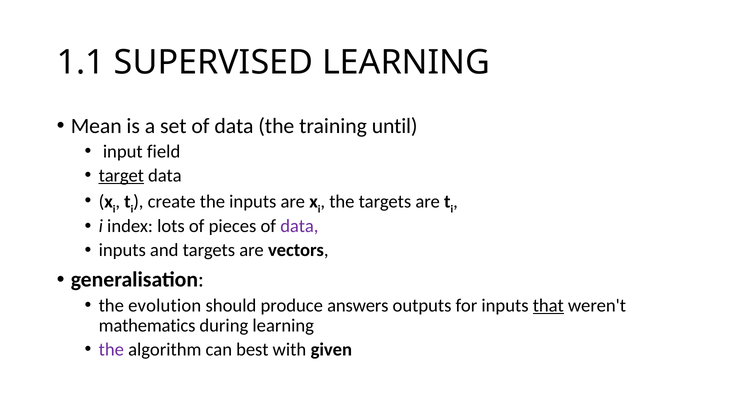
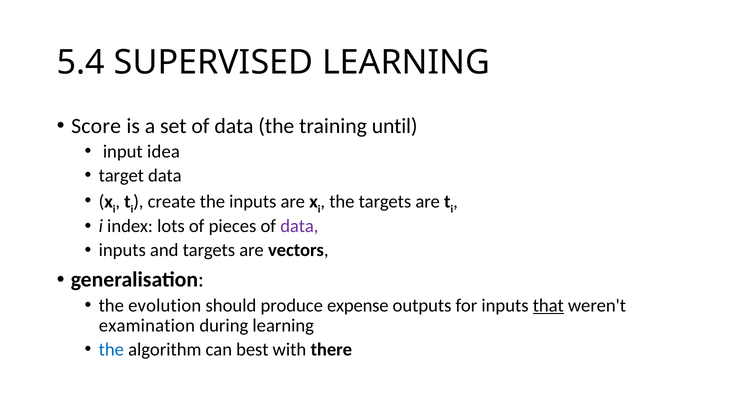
1.1: 1.1 -> 5.4 (81, 63)
Mean: Mean -> Score (96, 126)
field: field -> idea (164, 152)
target underline: present -> none (121, 176)
answers: answers -> expense (358, 305)
mathematics: mathematics -> examination (147, 326)
the colour: purple -> blue (111, 350)
given: given -> there (331, 350)
